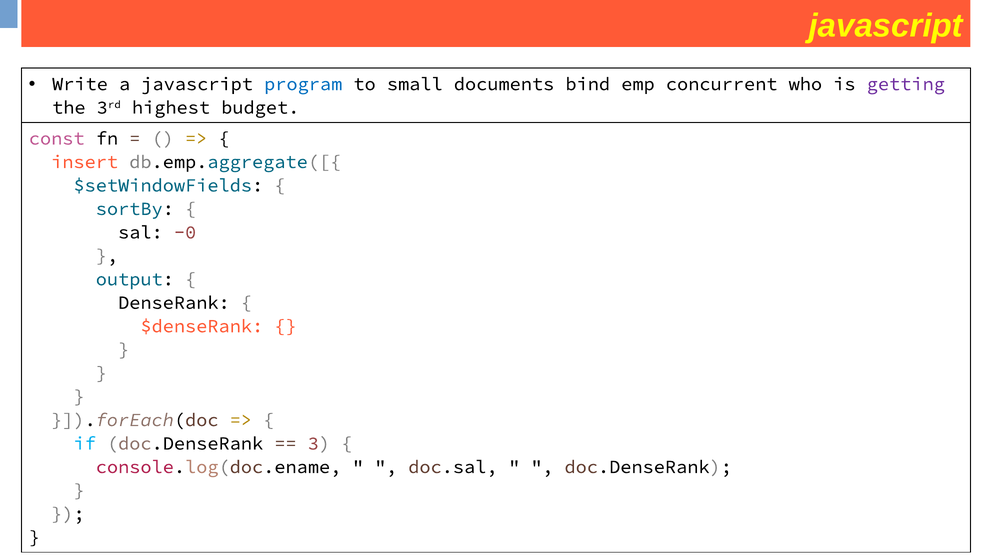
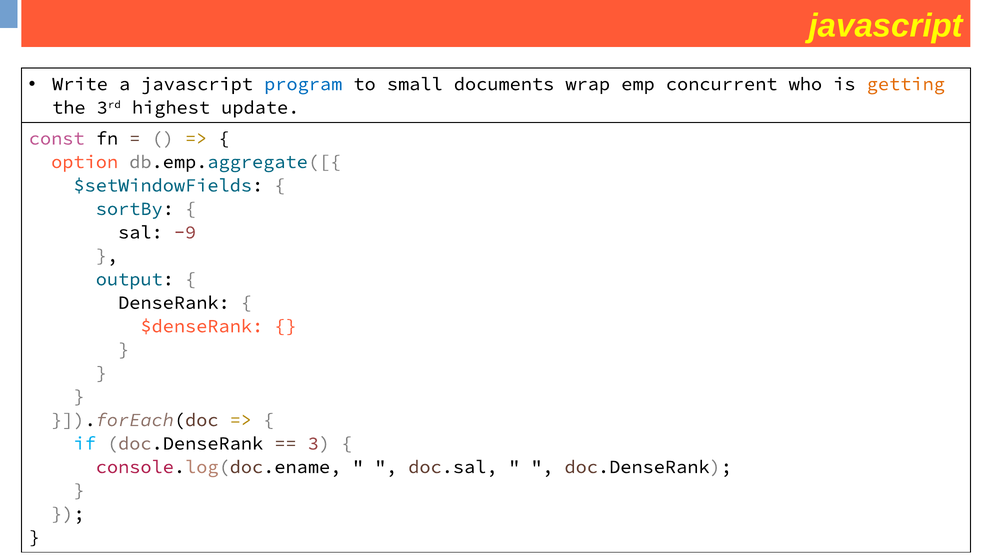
bind: bind -> wrap (588, 84)
getting colour: purple -> orange (906, 84)
budget: budget -> update (260, 107)
insert: insert -> option (85, 162)
-0: -0 -> -9 (185, 232)
